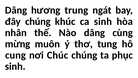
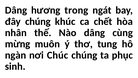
trung: trung -> trong (76, 10)
ca sinh: sinh -> chết (103, 21)
cung: cung -> ngàn (16, 55)
